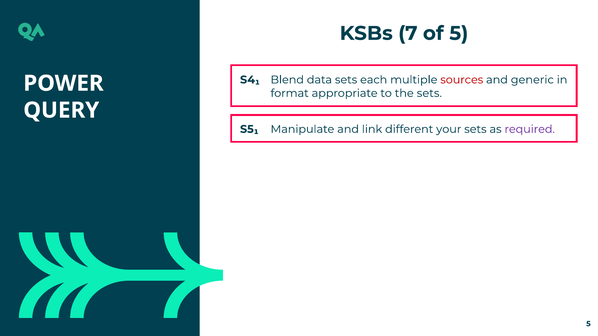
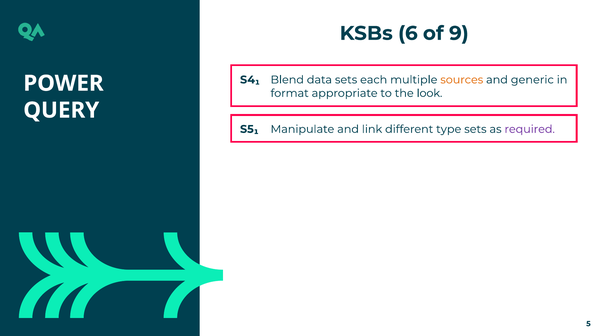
7: 7 -> 6 (408, 33)
of 5: 5 -> 9 (459, 33)
sources colour: red -> orange (462, 80)
the sets: sets -> look (429, 93)
your: your -> type (449, 129)
